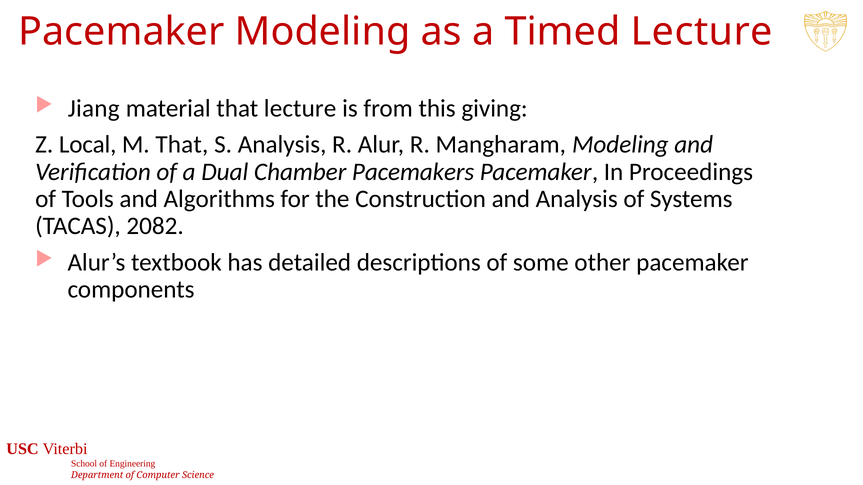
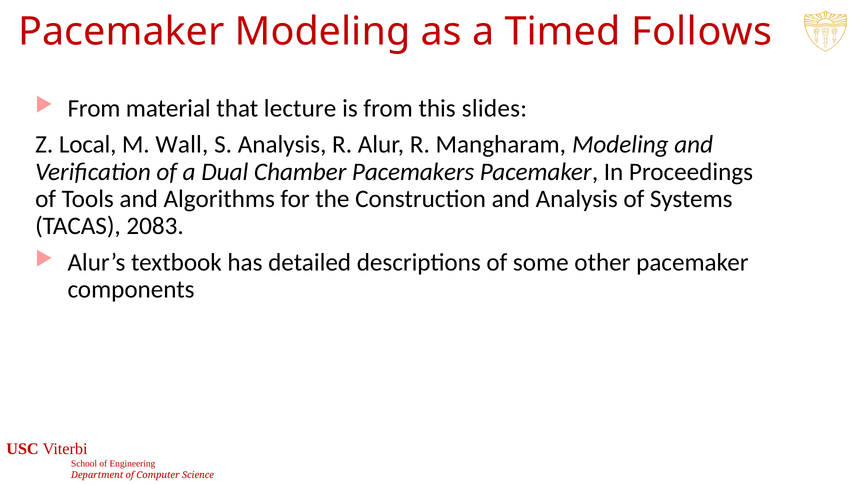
Timed Lecture: Lecture -> Follows (702, 32)
Jiang: Jiang -> From (94, 109)
giving: giving -> slides (494, 109)
M That: That -> Wall (182, 145)
2082: 2082 -> 2083 (155, 226)
